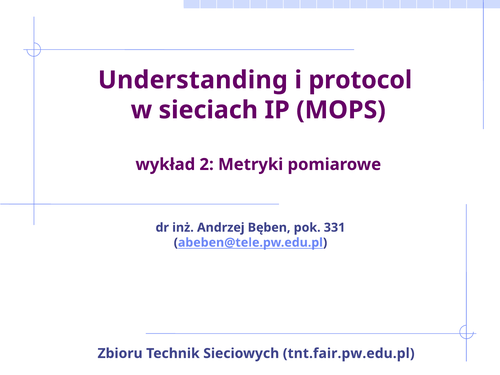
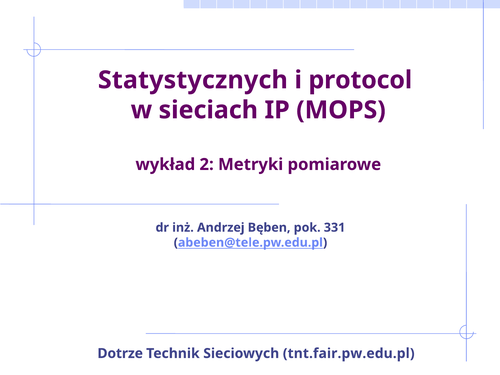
Understanding: Understanding -> Statystycznych (193, 80)
Zbioru: Zbioru -> Dotrze (120, 353)
